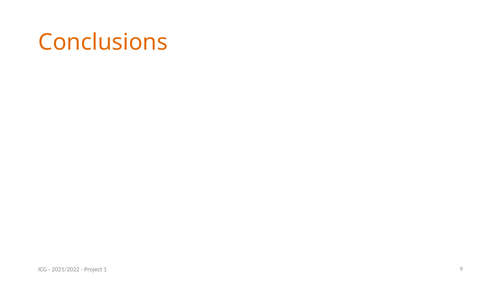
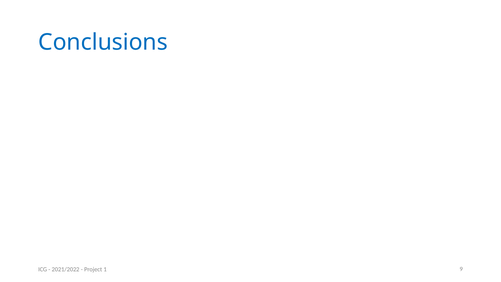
Conclusions colour: orange -> blue (103, 42)
